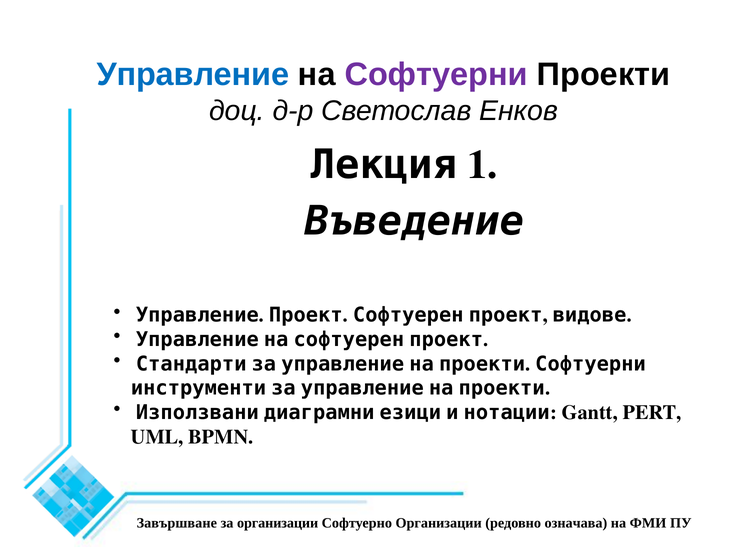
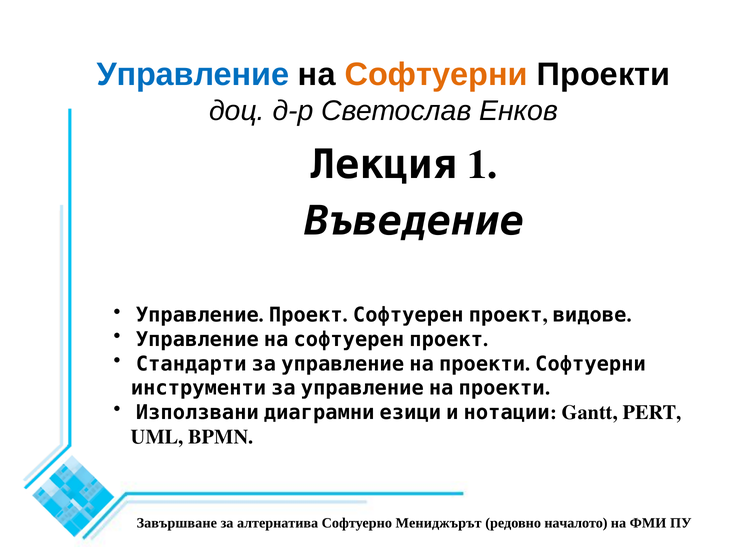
Софтуерни colour: purple -> orange (436, 75)
за организации: организации -> алтернатива (278, 523)
Софтуерно Организации: Организации -> Мениджърът (439, 523)
означава: означава -> началото (576, 523)
